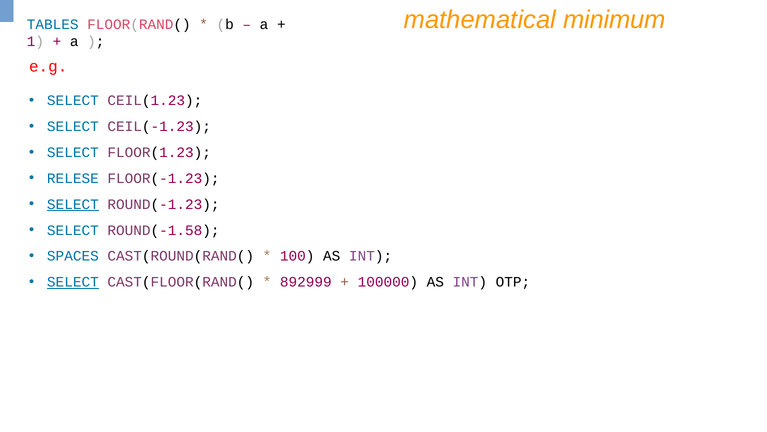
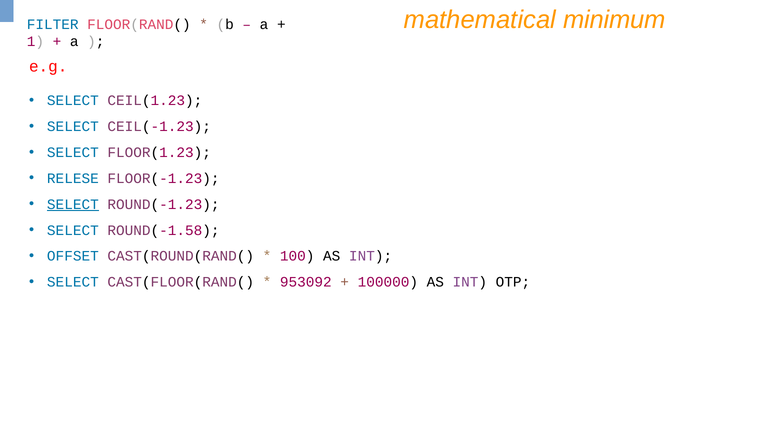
TABLES: TABLES -> FILTER (53, 24)
SPACES: SPACES -> OFFSET (73, 256)
SELECT underline: present -> none (73, 282)
892999: 892999 -> 953092 (306, 282)
